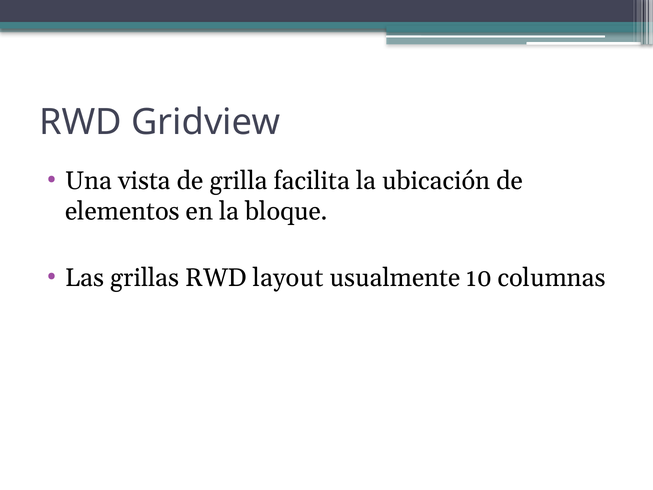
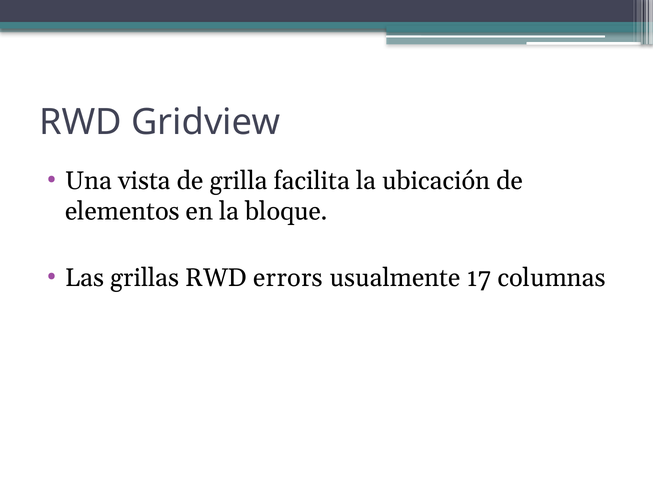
layout: layout -> errors (288, 278)
10: 10 -> 17 (479, 278)
